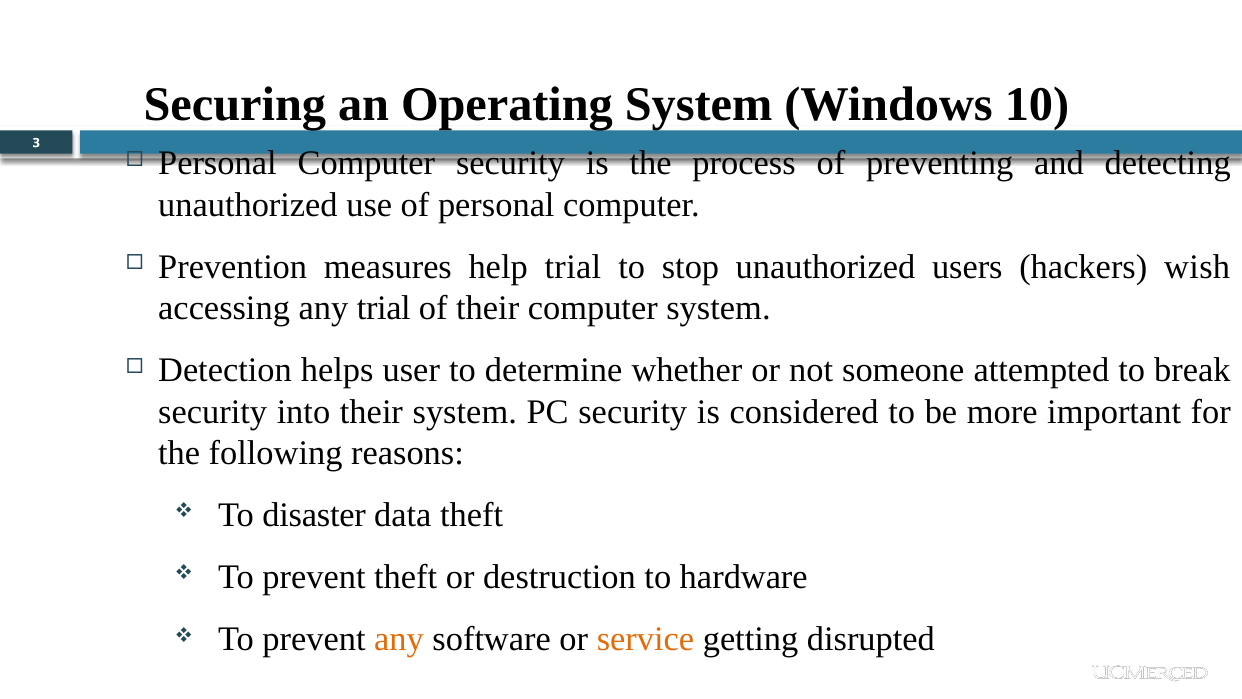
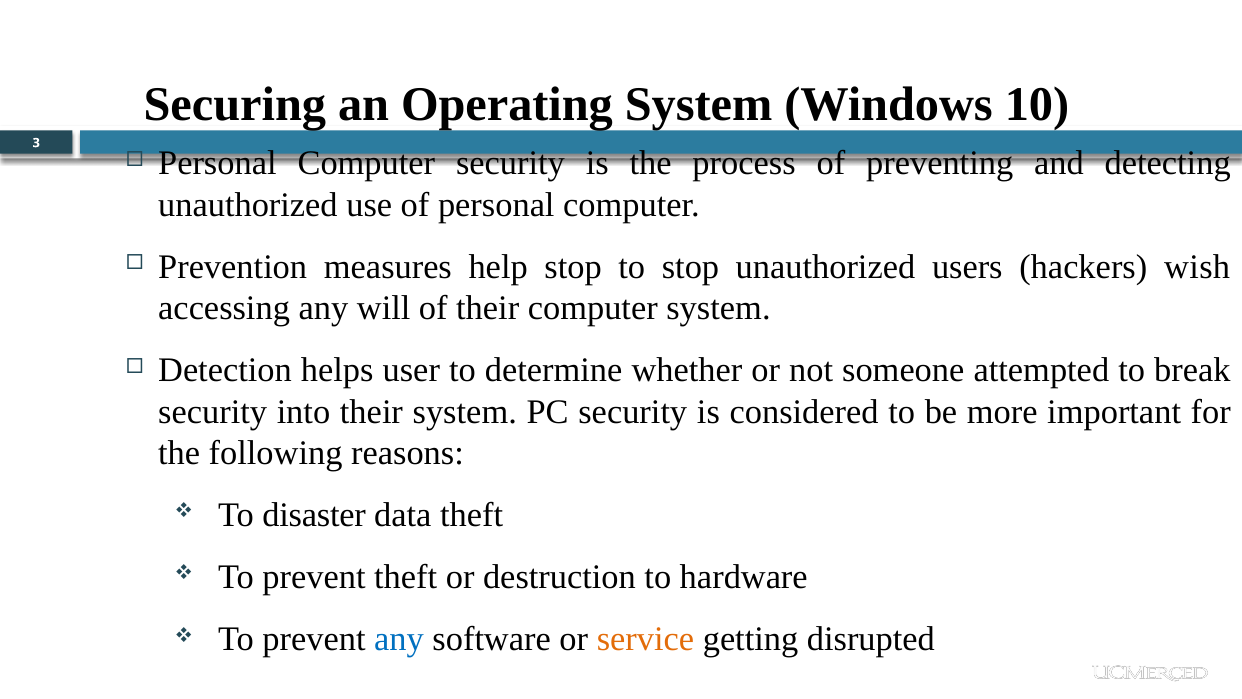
help trial: trial -> stop (573, 267)
any trial: trial -> will (384, 308)
any colour: orange -> blue (399, 639)
